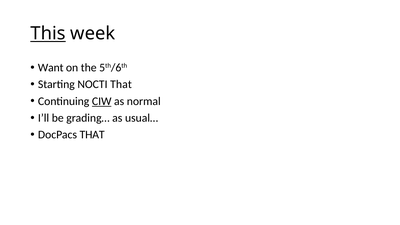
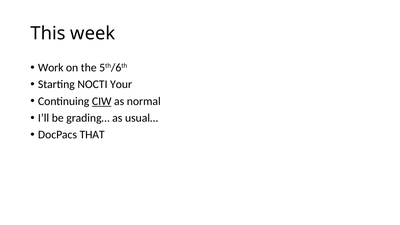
This underline: present -> none (48, 34)
Want: Want -> Work (51, 68)
NOCTI That: That -> Your (121, 84)
